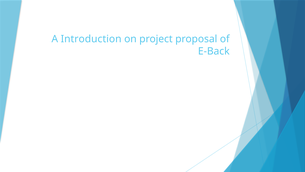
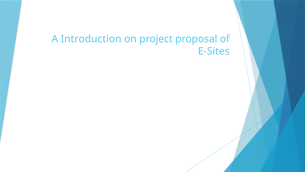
E-Back: E-Back -> E-Sites (214, 51)
